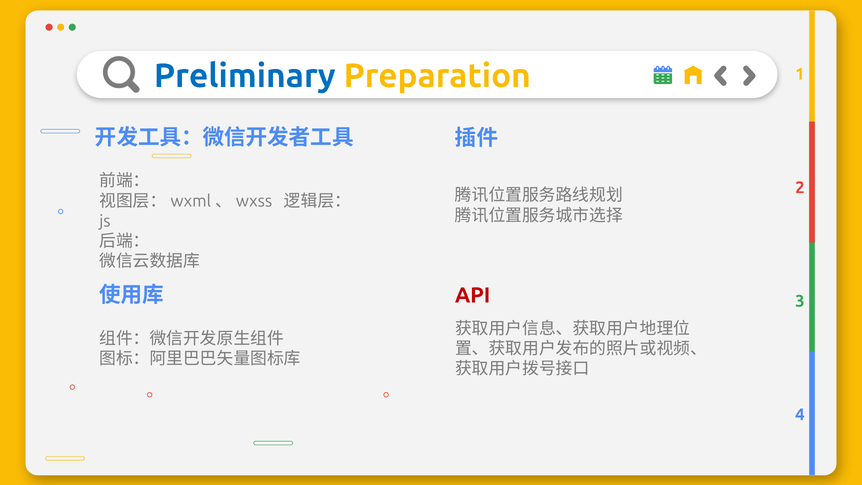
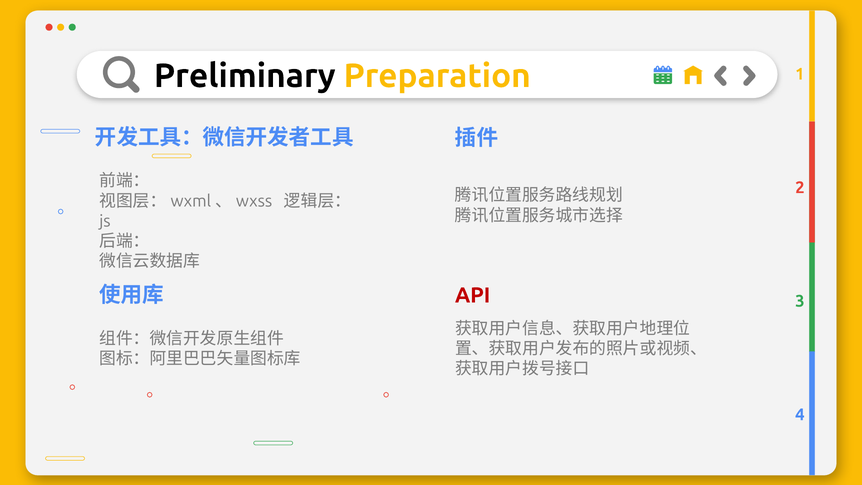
Preliminary colour: blue -> black (245, 76)
